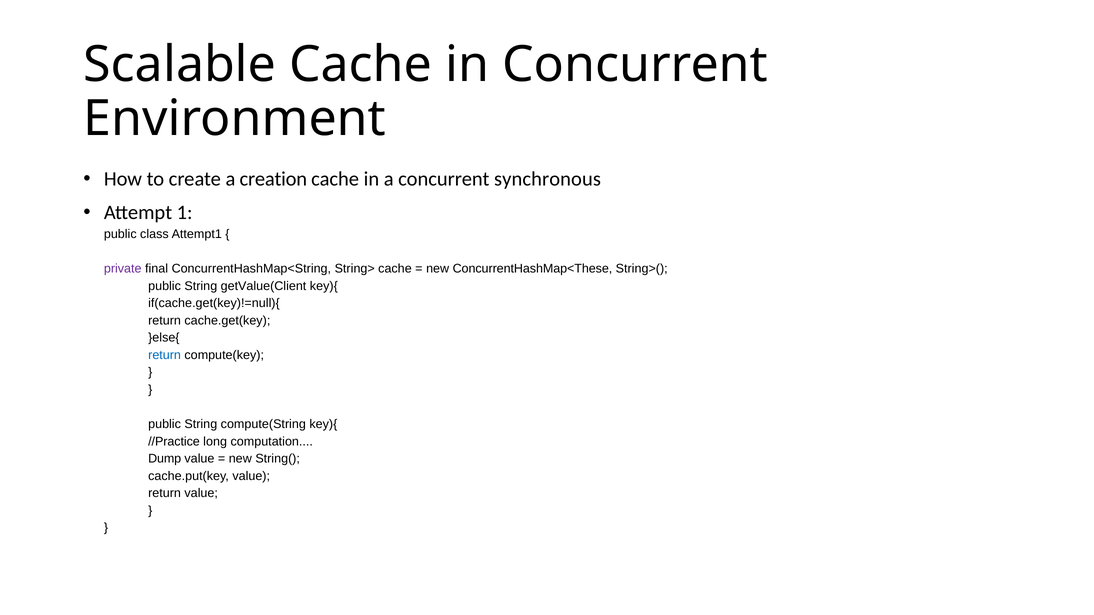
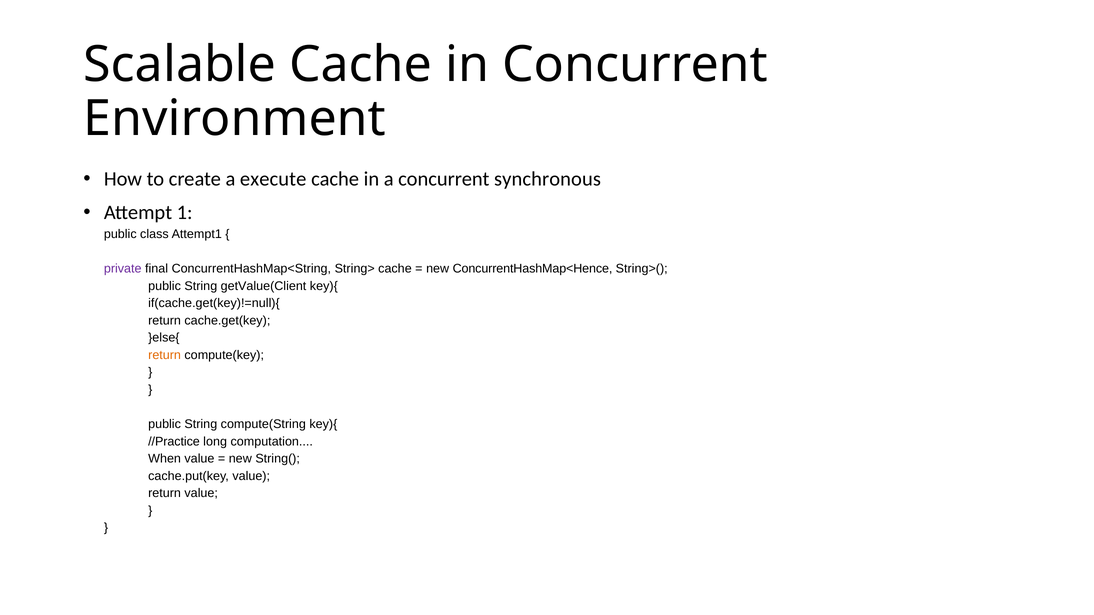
creation: creation -> execute (273, 179)
ConcurrentHashMap<These: ConcurrentHashMap<These -> ConcurrentHashMap<Hence (533, 269)
return colour: blue -> orange (165, 355)
Dump: Dump -> When (165, 459)
